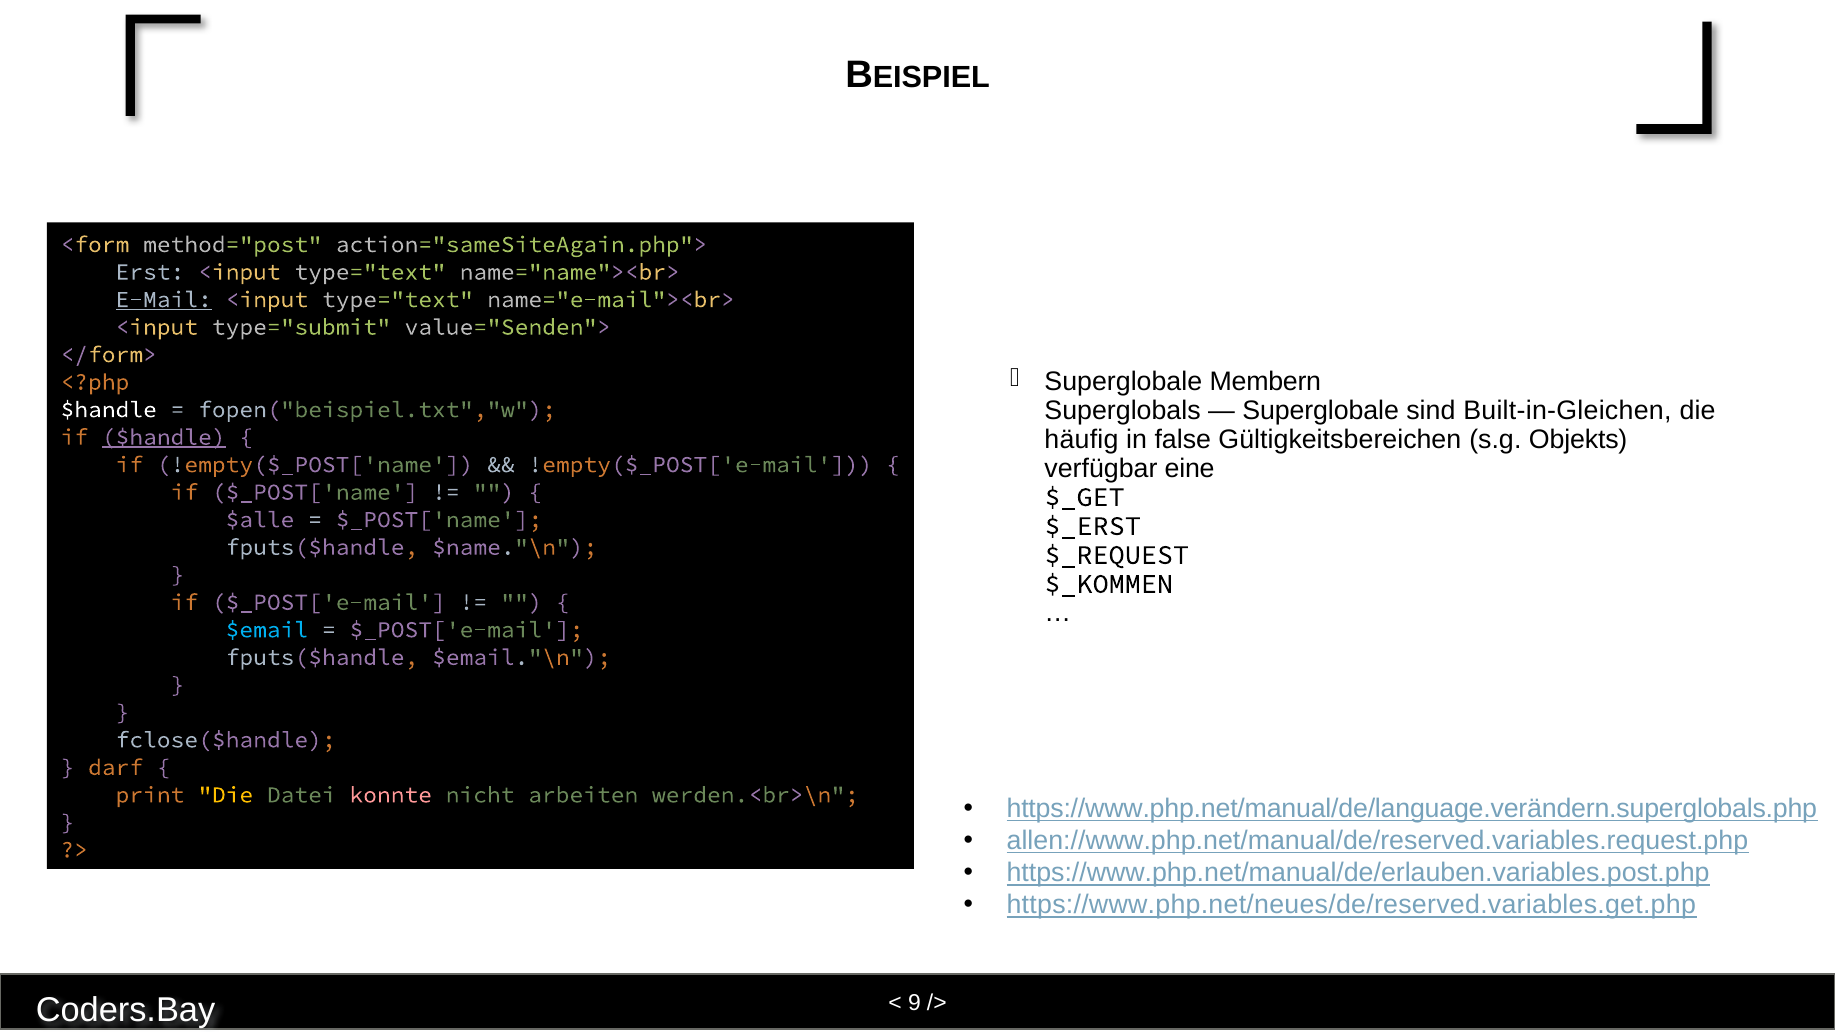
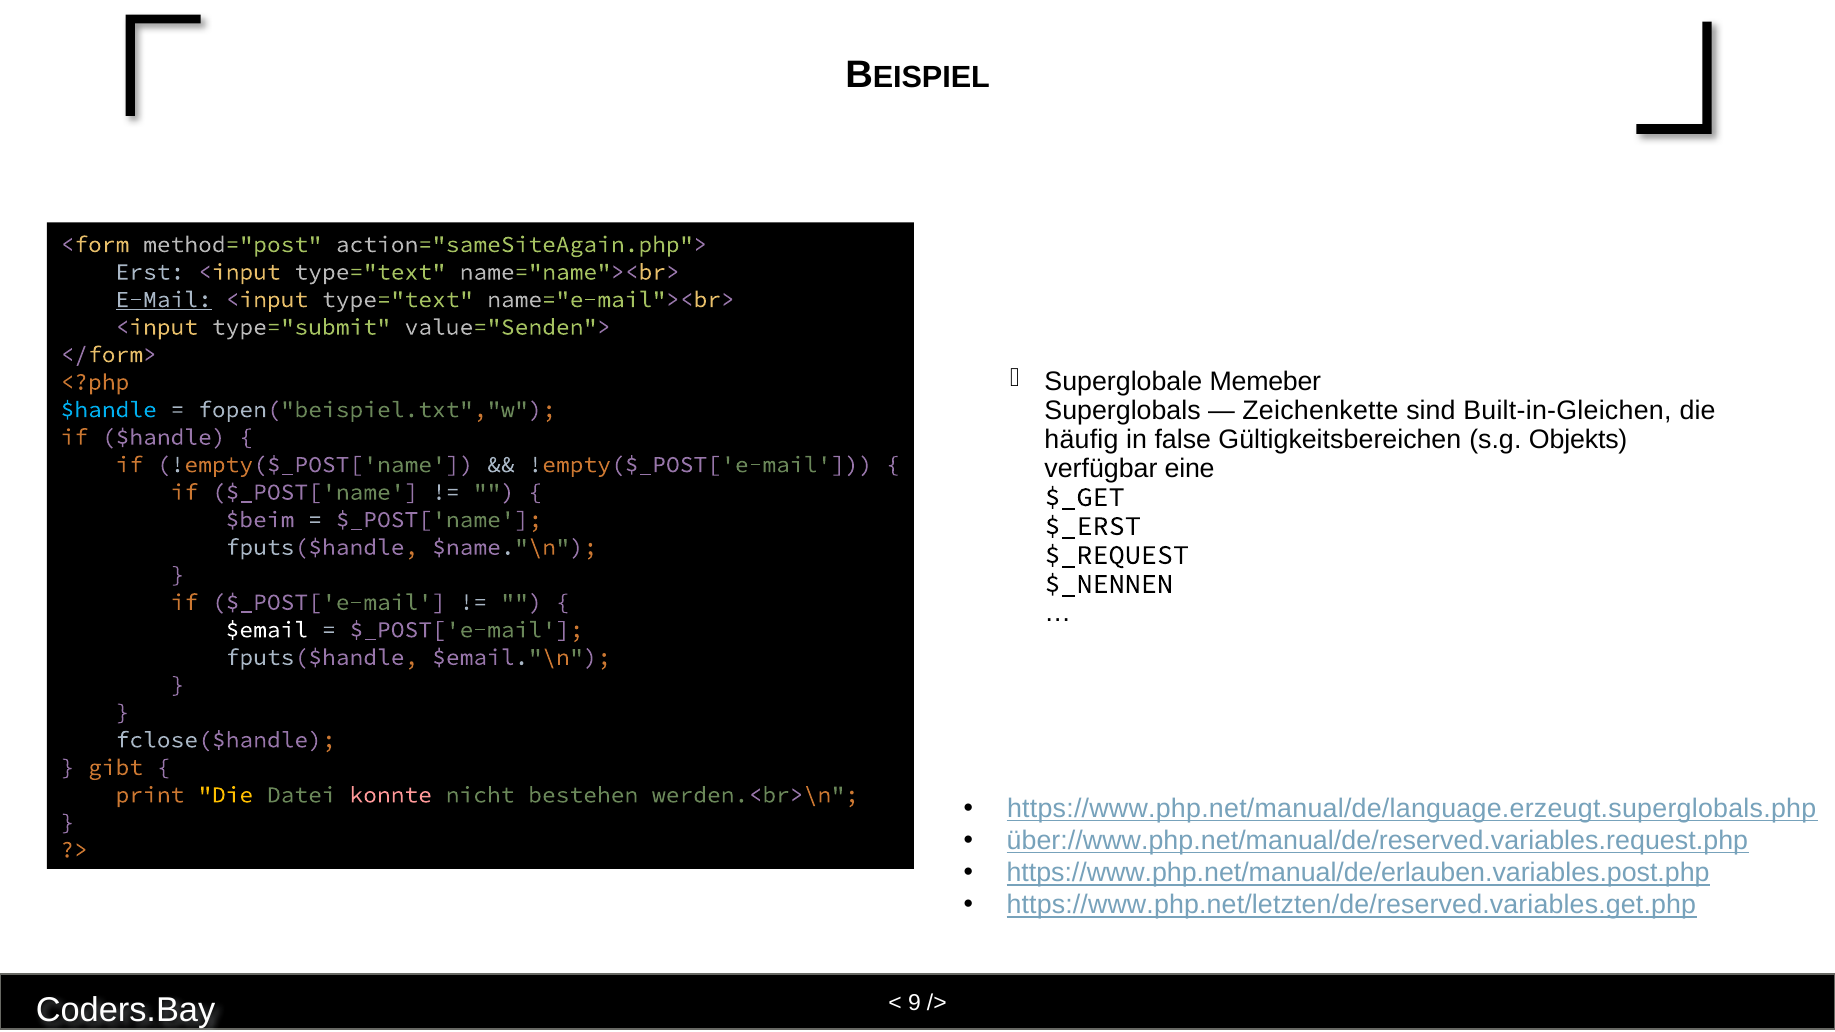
Membern: Membern -> Memeber (1265, 381)
Superglobale: Superglobale -> Zeichenkette (1320, 410)
$handle colour: white -> light blue (109, 410)
$handle underline: present -> none (164, 437)
$alle: $alle -> $beim (260, 520)
$_KOMMEN: $_KOMMEN -> $_NENNEN (1109, 584)
$email colour: light blue -> white (267, 630)
darf: darf -> gibt (116, 767)
arbeiten: arbeiten -> bestehen (583, 795)
https://www.php.net/manual/de/language.verändern.superglobals.php: https://www.php.net/manual/de/language.verändern.superglobals.php -> https://www.php.net/manual/de/language.erzeugt.superglobals.php (1412, 809)
allen://www.php.net/manual/de/reserved.variables.request.php: allen://www.php.net/manual/de/reserved.variables.request.php -> über://www.php.net/manual/de/reserved.variables.request.php (1377, 841)
https://www.php.net/neues/de/reserved.variables.get.php: https://www.php.net/neues/de/reserved.variables.get.php -> https://www.php.net/letzten/de/reserved.variables.get.php (1351, 905)
